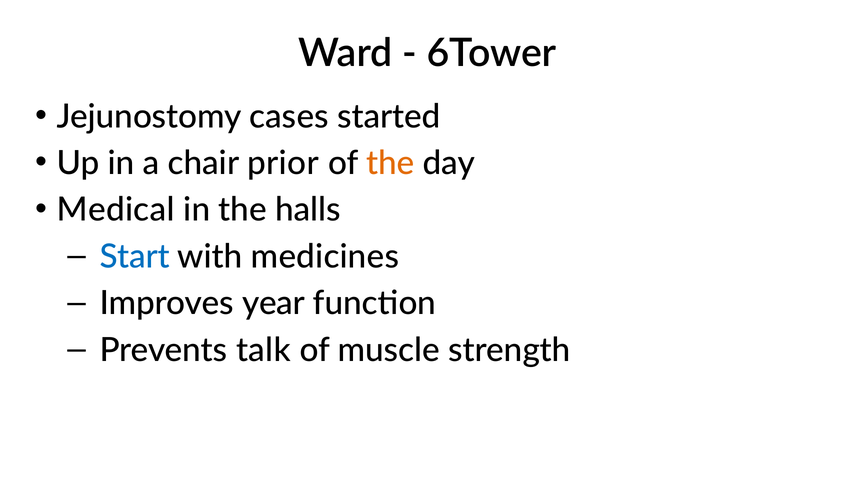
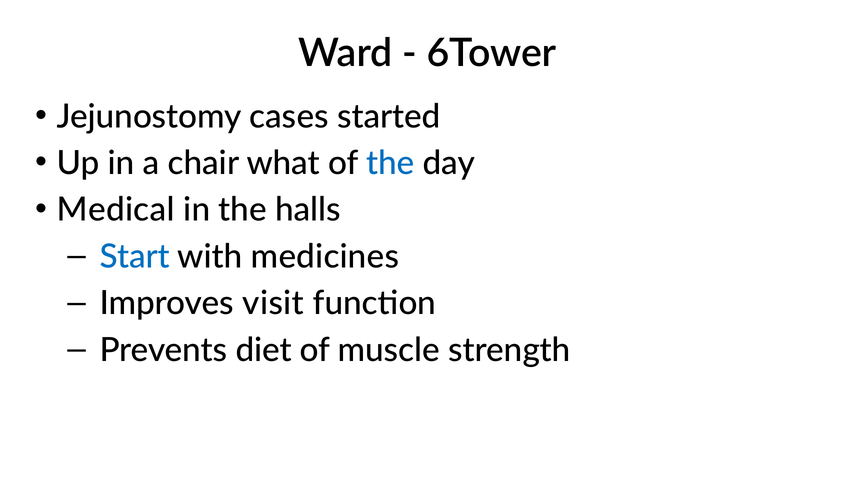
prior: prior -> what (283, 163)
the colour: orange -> blue (390, 163)
year: year -> visit (273, 303)
talk: talk -> diet (264, 350)
